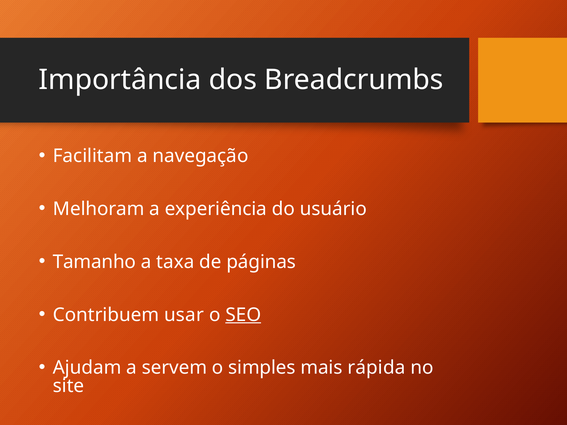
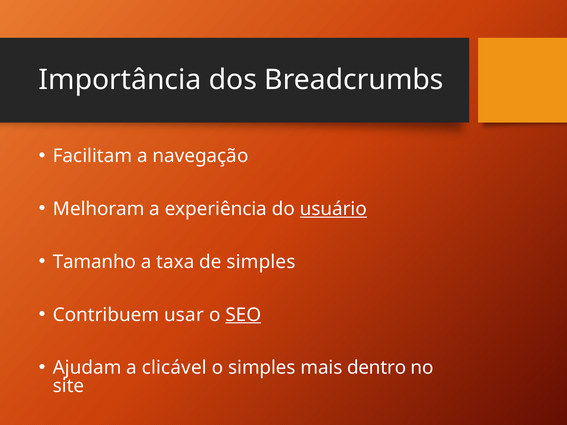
usuário underline: none -> present (333, 209)
de páginas: páginas -> simples (261, 262)
servem: servem -> clicável (174, 368)
rápida: rápida -> dentro (377, 368)
